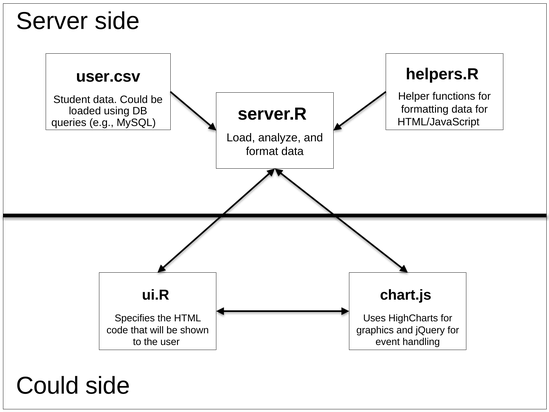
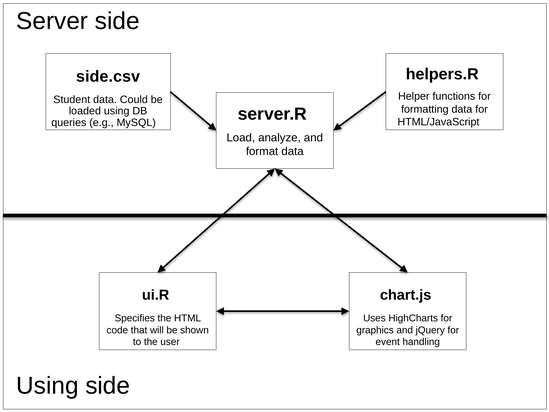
user.csv: user.csv -> side.csv (108, 76)
Could: Could -> Using (47, 385)
